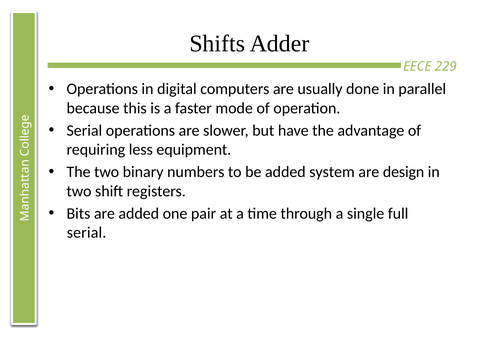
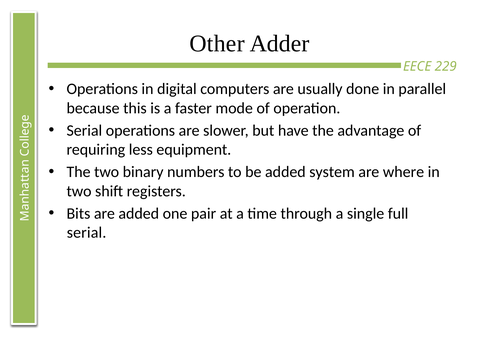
Shifts: Shifts -> Other (217, 43)
design: design -> where (403, 172)
